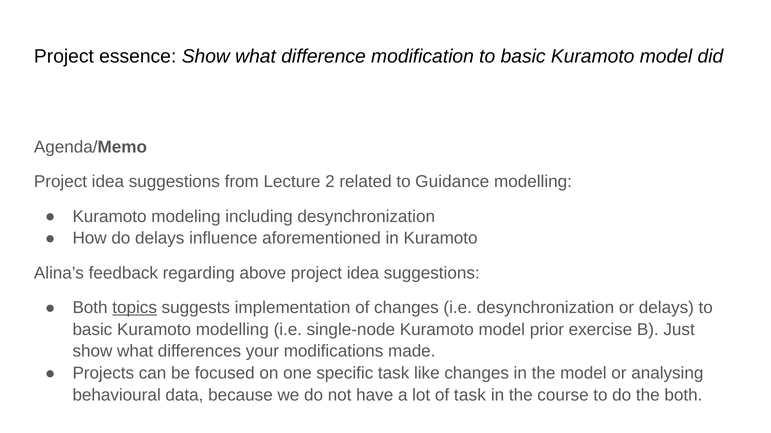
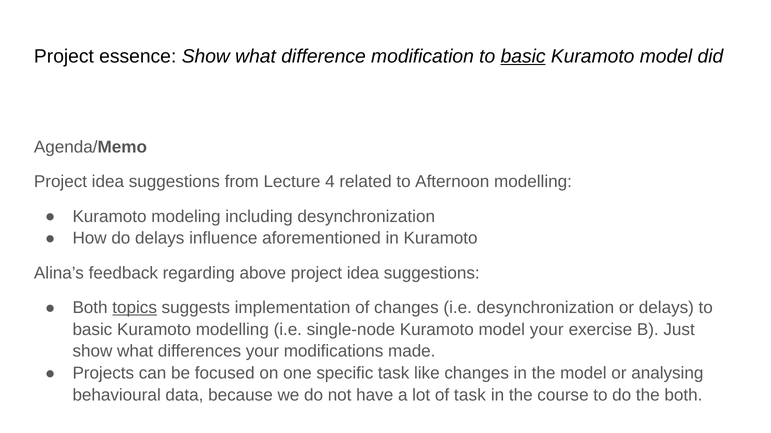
basic underline: none -> present (523, 56)
2: 2 -> 4 (330, 182)
Guidance: Guidance -> Afternoon (452, 182)
model prior: prior -> your (547, 330)
